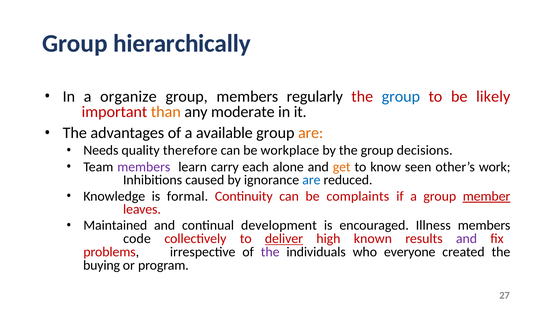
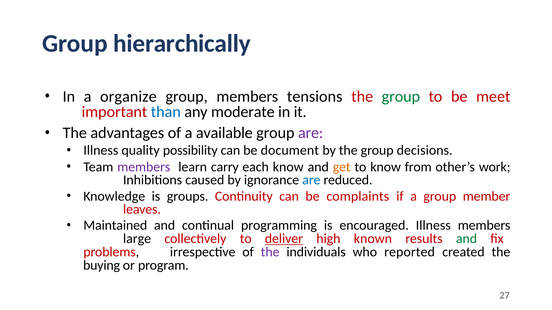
regularly: regularly -> tensions (315, 97)
group colour: blue -> green (401, 97)
likely: likely -> meet (493, 97)
than colour: orange -> blue (166, 112)
are colour: orange -> purple (311, 133)
Needs: Needs -> Illness (101, 151)
therefore: therefore -> possibility (190, 151)
workplace: workplace -> document (290, 151)
each alone: alone -> know (288, 167)
seen: seen -> from (418, 167)
formal: formal -> groups (188, 196)
member underline: present -> none (487, 196)
development: development -> programming (279, 226)
code: code -> large (137, 239)
and colour: purple -> green (467, 239)
everyone: everyone -> reported (410, 252)
